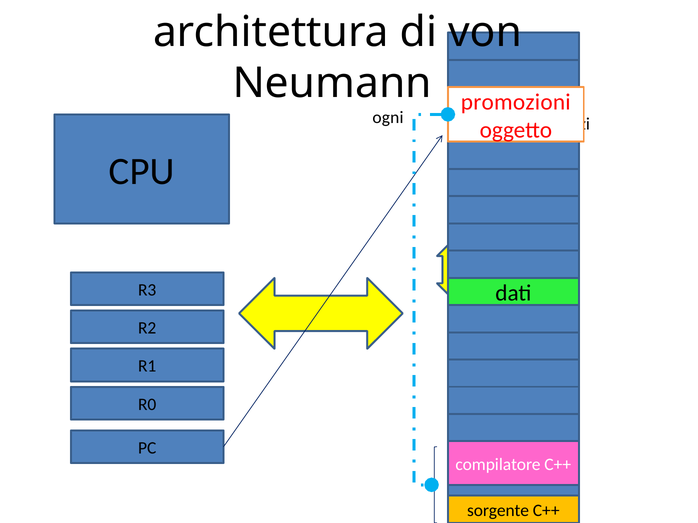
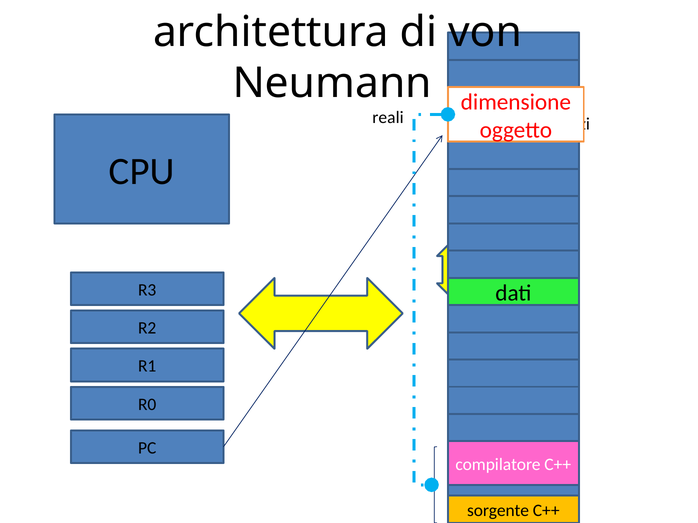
promozioni: promozioni -> dimensione (516, 102)
ogni: ogni -> reali (388, 117)
